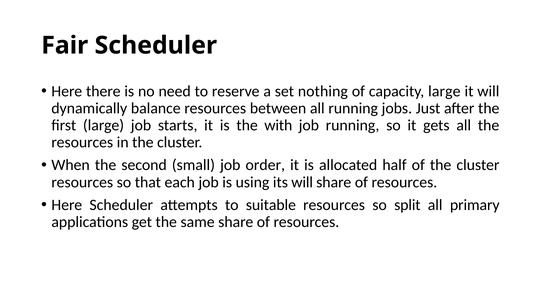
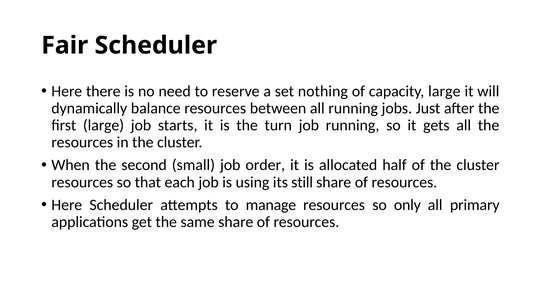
with: with -> turn (278, 126)
its will: will -> still (302, 182)
suitable: suitable -> manage (271, 205)
split: split -> only (407, 205)
